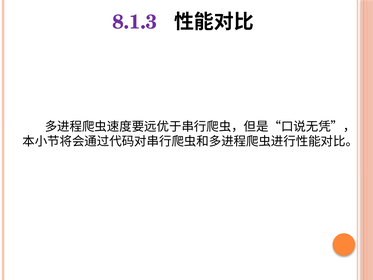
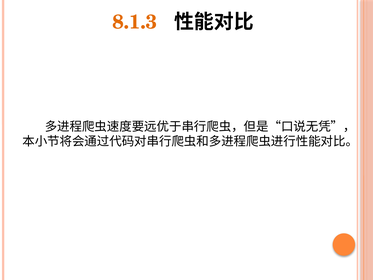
8.1.3 colour: purple -> orange (135, 22)
